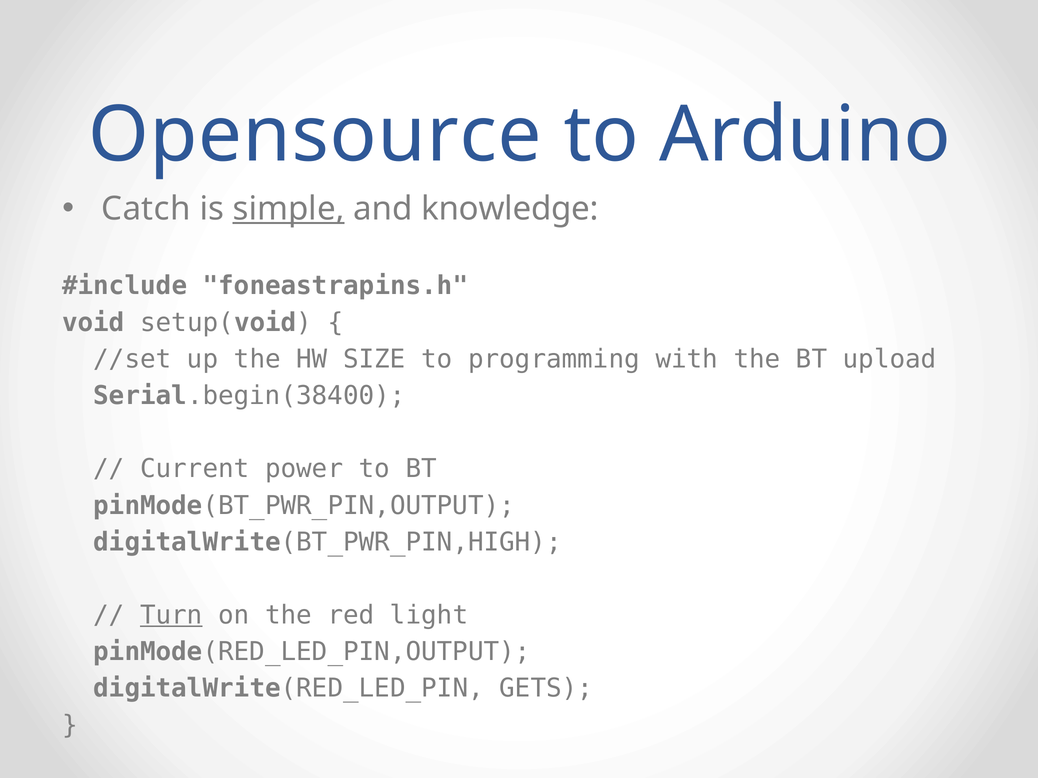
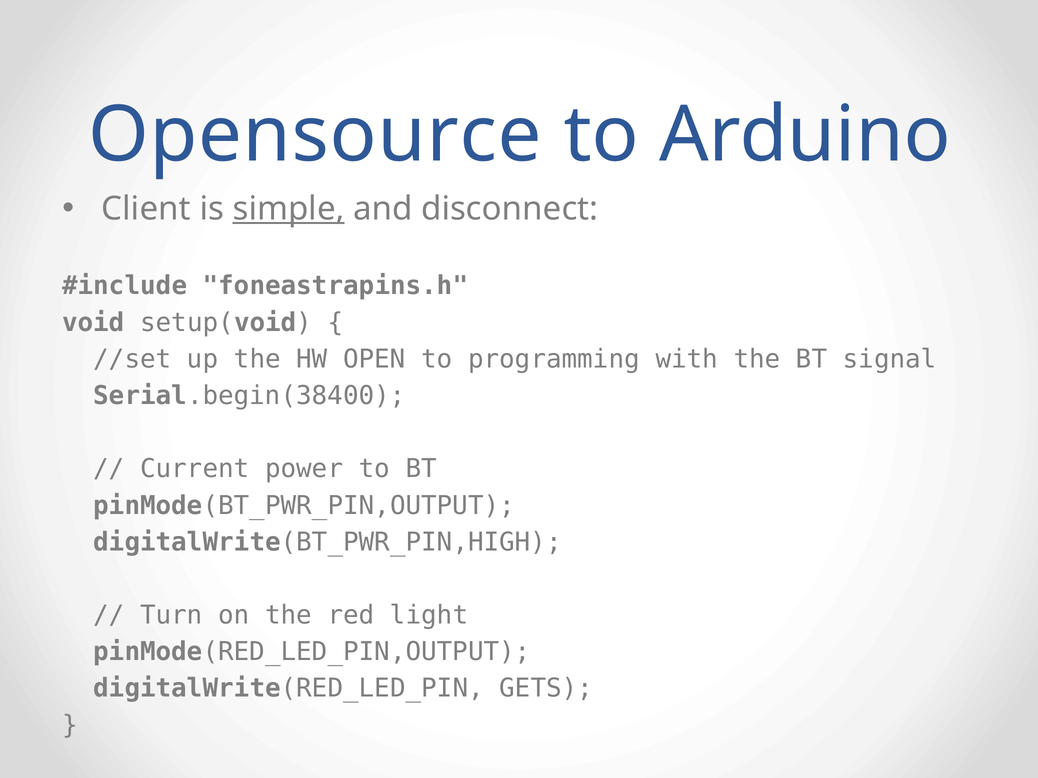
Catch: Catch -> Client (146, 209)
knowledge: knowledge -> disconnect (510, 209)
SIZE: SIZE -> OPEN (374, 359)
upload: upload -> signal (890, 359)
Turn underline: present -> none (171, 616)
